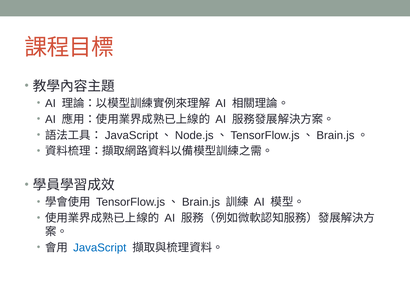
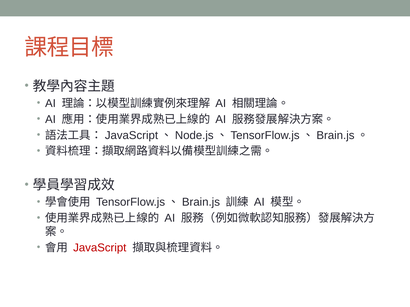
JavaScript colour: blue -> red (100, 248)
